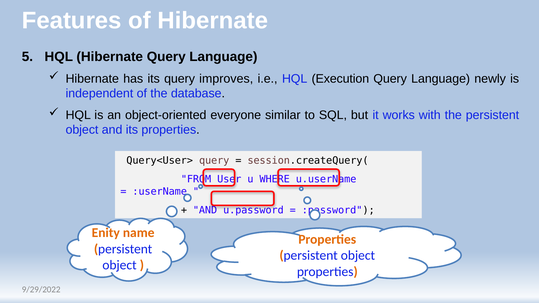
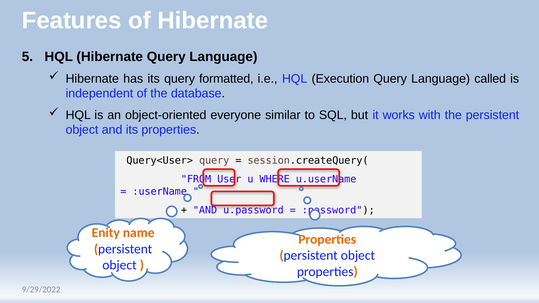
improves: improves -> formatted (226, 79)
newly: newly -> called (490, 79)
